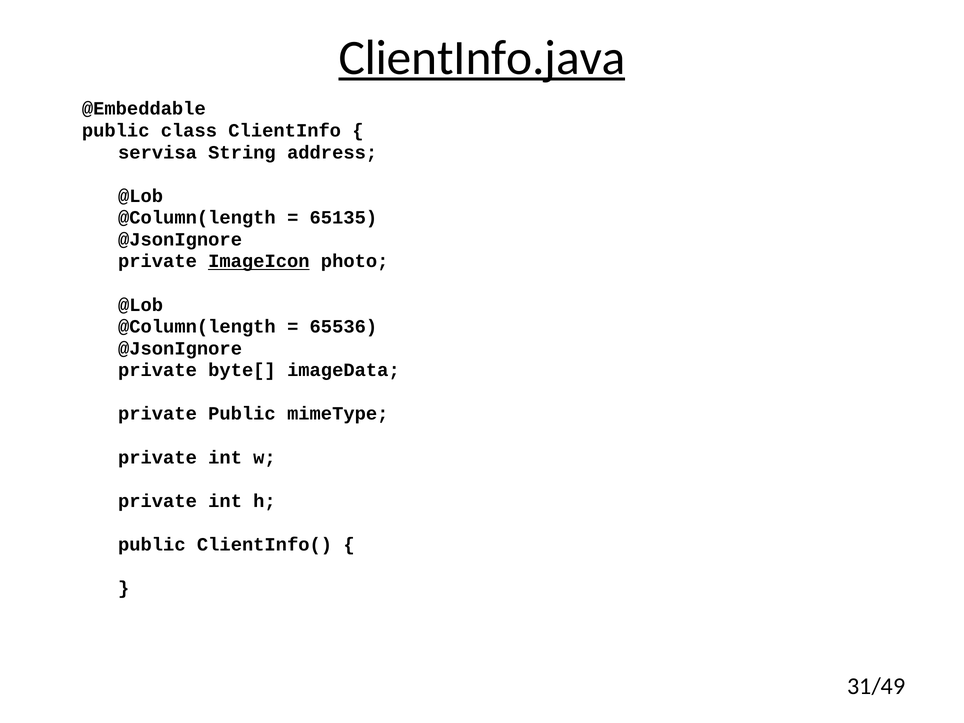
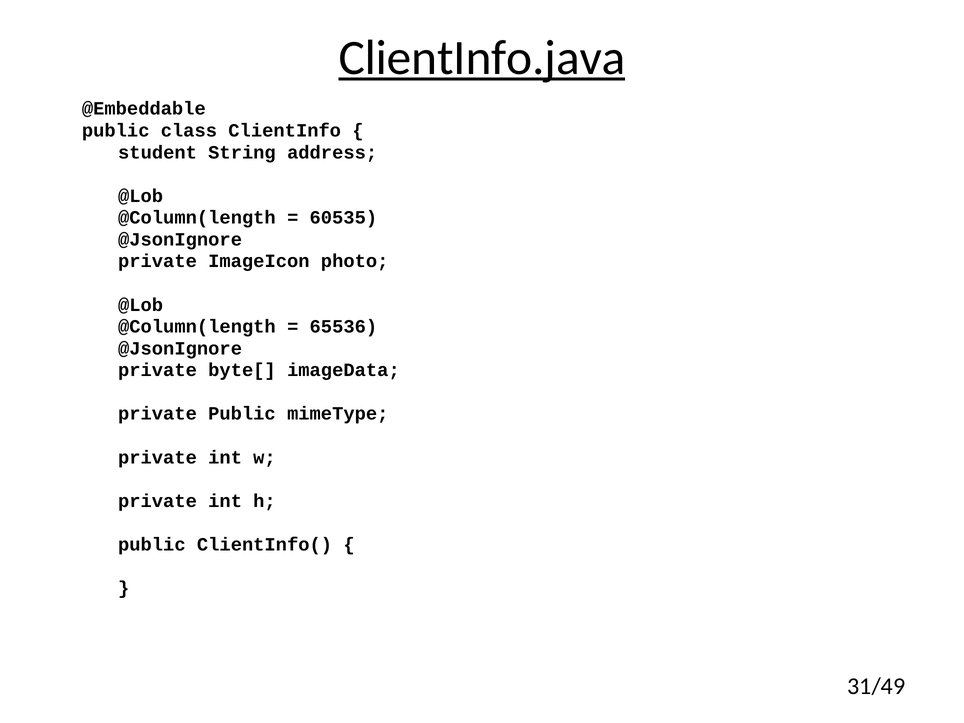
servisa: servisa -> student (158, 152)
65135: 65135 -> 60535 (343, 218)
ImageIcon underline: present -> none (259, 261)
